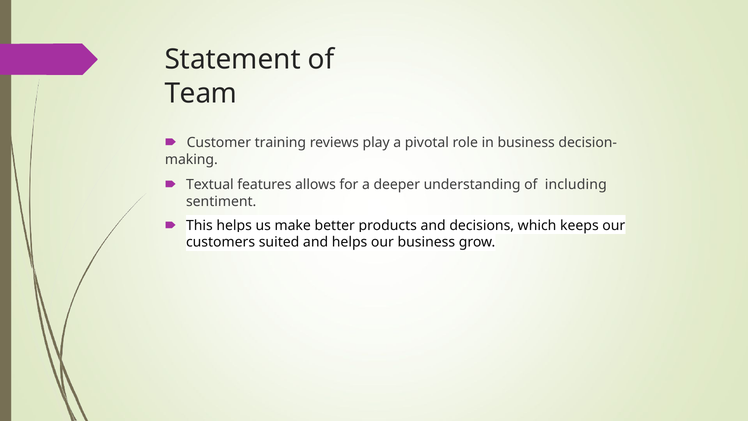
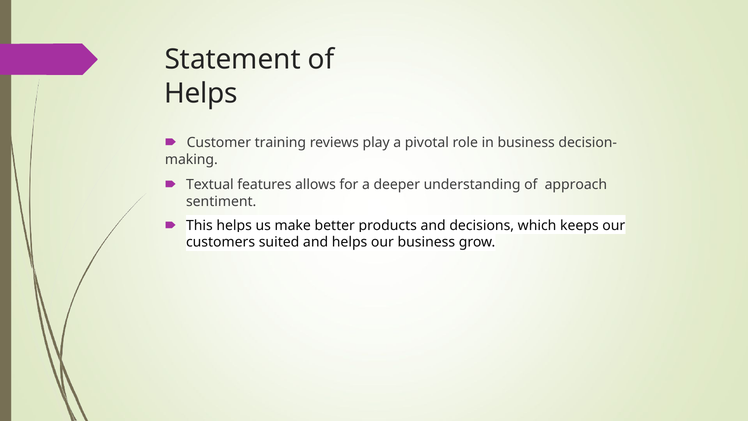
Team: Team -> Helps (201, 93)
including: including -> approach (576, 185)
